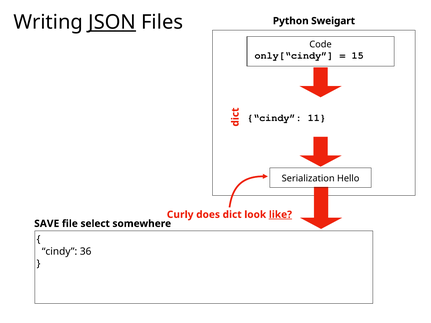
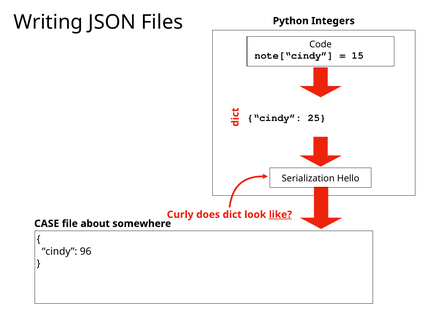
JSON underline: present -> none (112, 22)
Sweigart: Sweigart -> Integers (333, 21)
only[“cindy: only[“cindy -> note[“cindy (294, 55)
11: 11 -> 25 (317, 118)
SAVE: SAVE -> CASE (47, 224)
select: select -> about (95, 224)
36: 36 -> 96 (86, 252)
